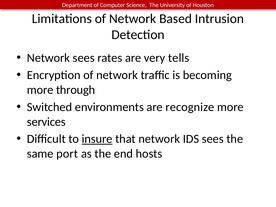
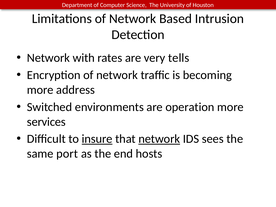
Network sees: sees -> with (84, 58)
through: through -> address (76, 90)
recognize: recognize -> operation (190, 107)
network underline: none -> present (159, 139)
